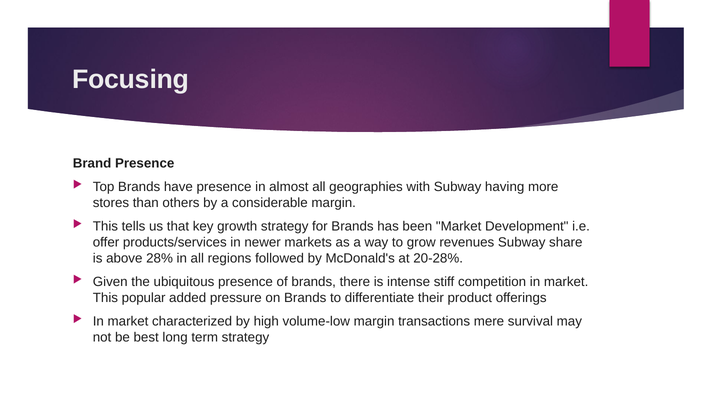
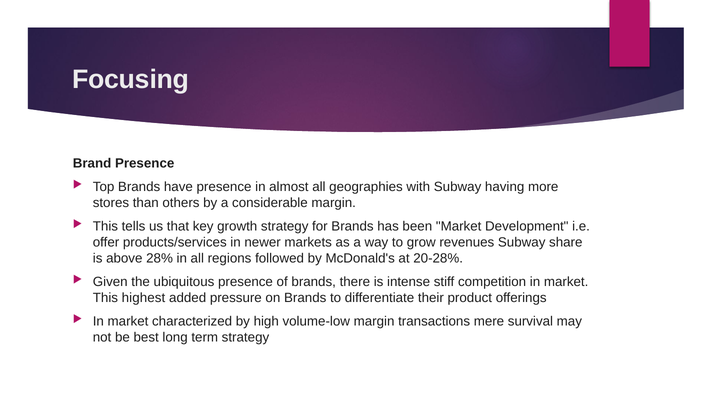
popular: popular -> highest (143, 298)
